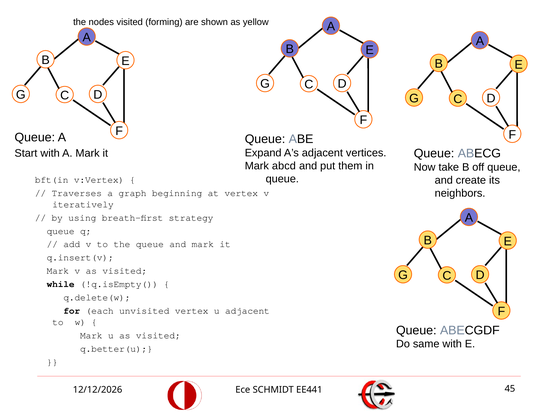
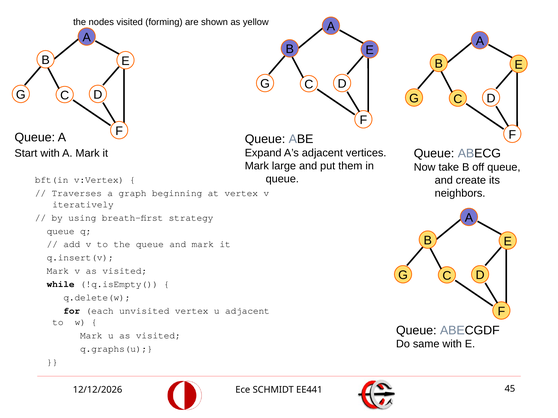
abcd: abcd -> large (284, 166)
q.better(u: q.better(u -> q.graphs(u (116, 349)
